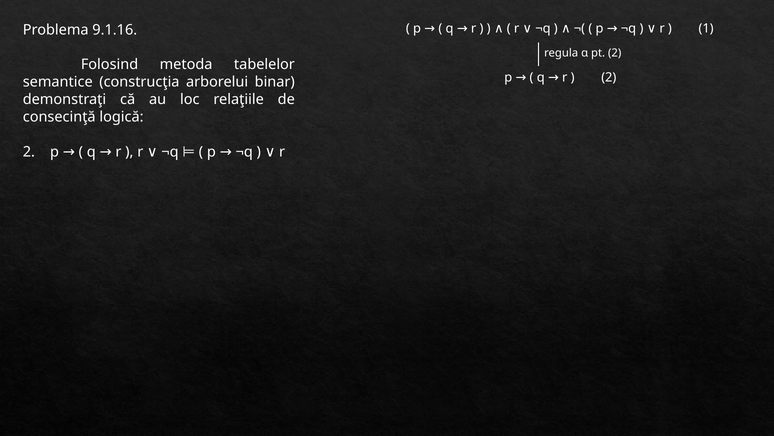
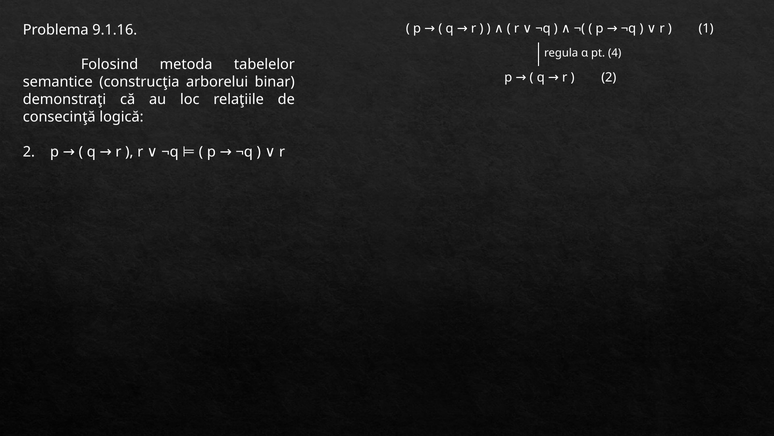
pt 2: 2 -> 4 (615, 53)
